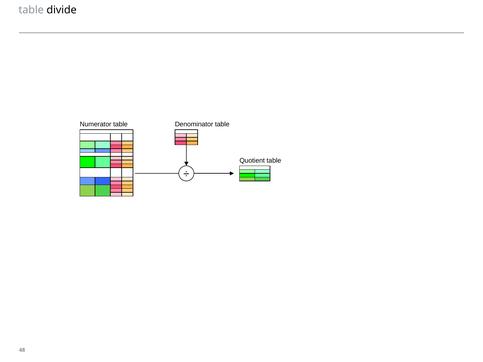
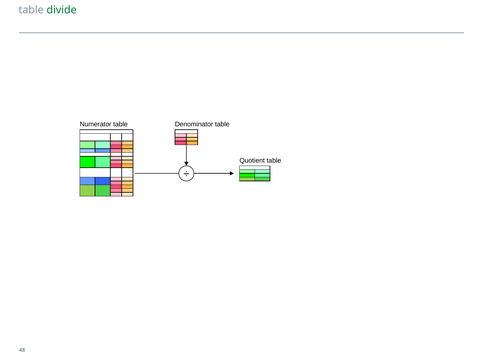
divide colour: black -> green (62, 10)
